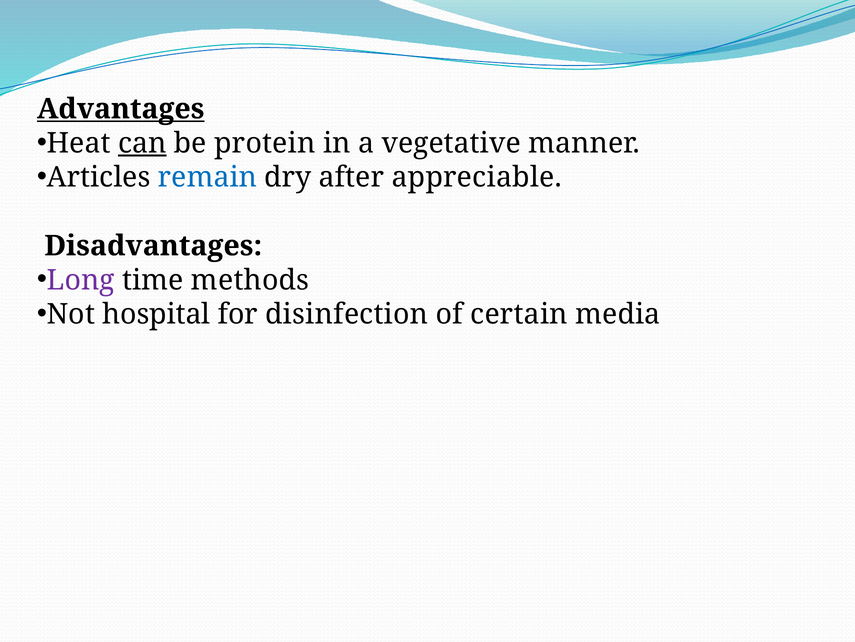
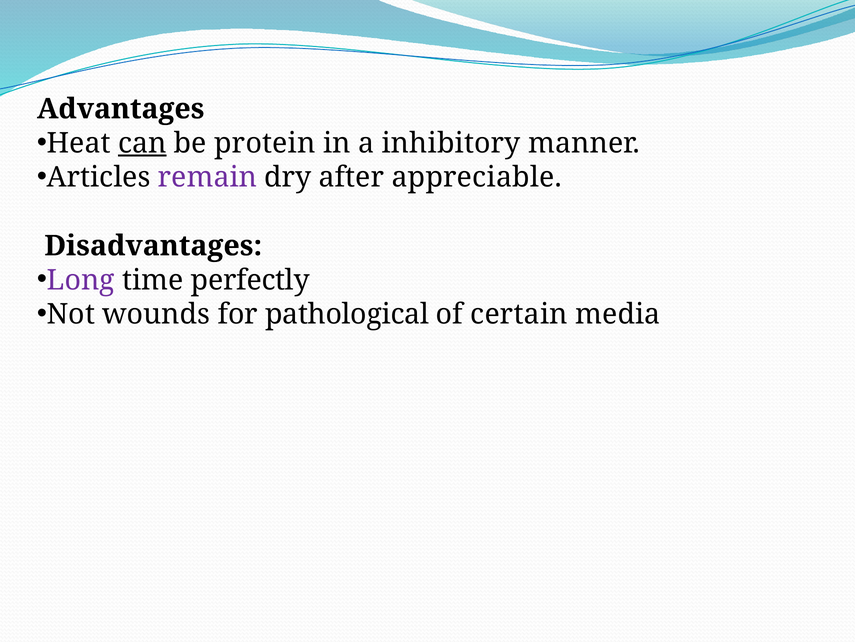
Advantages underline: present -> none (121, 109)
vegetative: vegetative -> inhibitory (451, 143)
remain colour: blue -> purple (207, 177)
methods: methods -> perfectly (250, 280)
hospital: hospital -> wounds (156, 314)
disinfection: disinfection -> pathological (347, 314)
